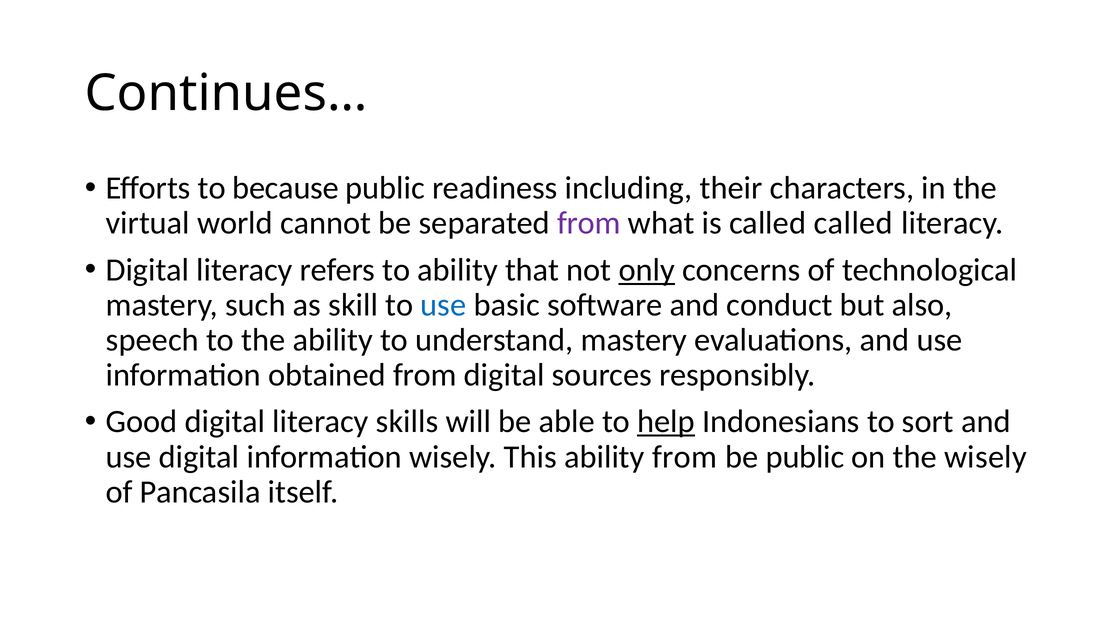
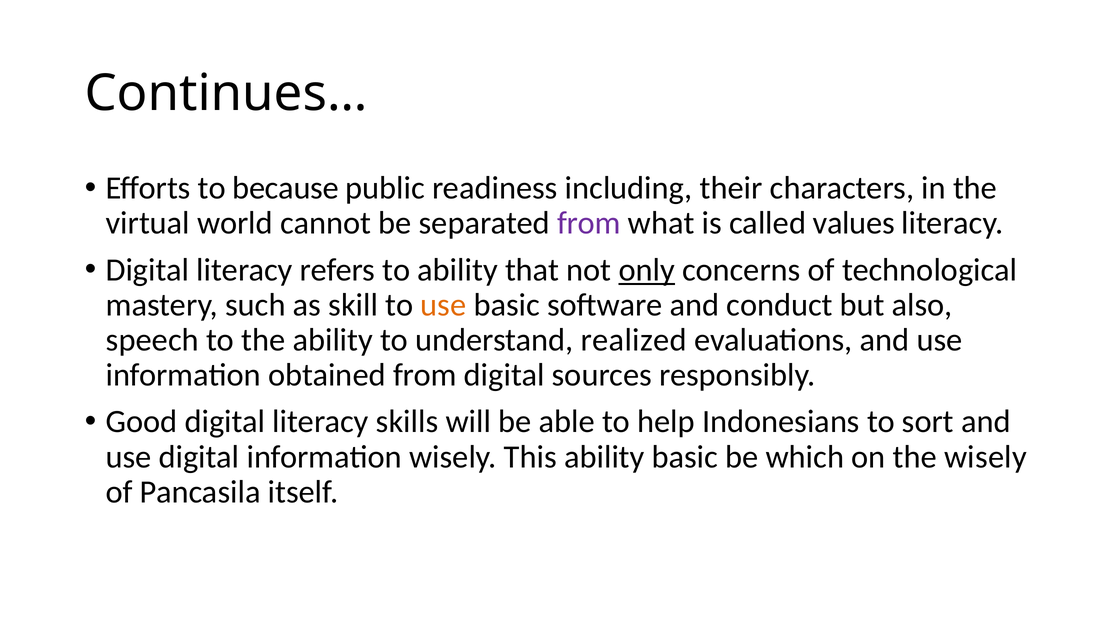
called called: called -> values (854, 223)
use colour: blue -> orange (443, 305)
understand mastery: mastery -> realized (634, 340)
help underline: present -> none (666, 422)
ability from: from -> basic (685, 457)
be public: public -> which (805, 457)
